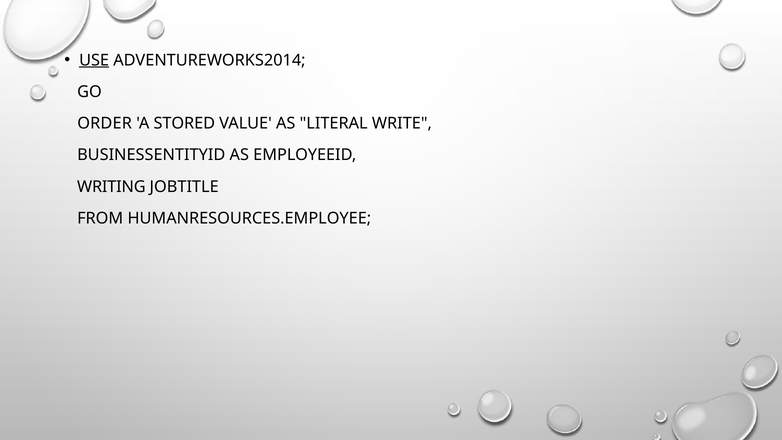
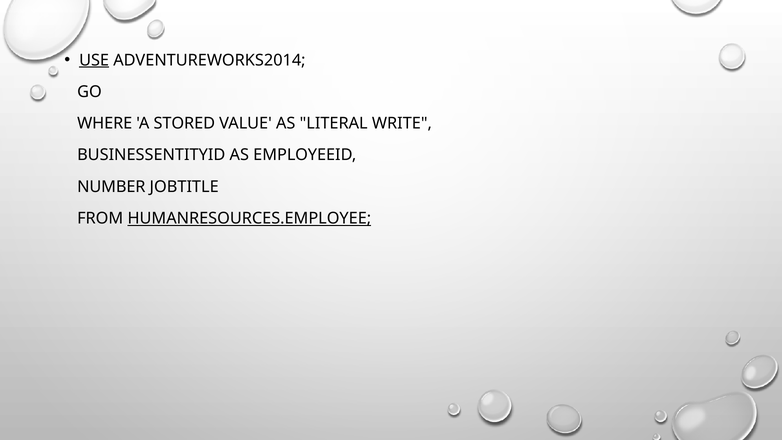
ORDER: ORDER -> WHERE (105, 123)
WRITING: WRITING -> NUMBER (111, 187)
HUMANRESOURCES.EMPLOYEE underline: none -> present (249, 218)
